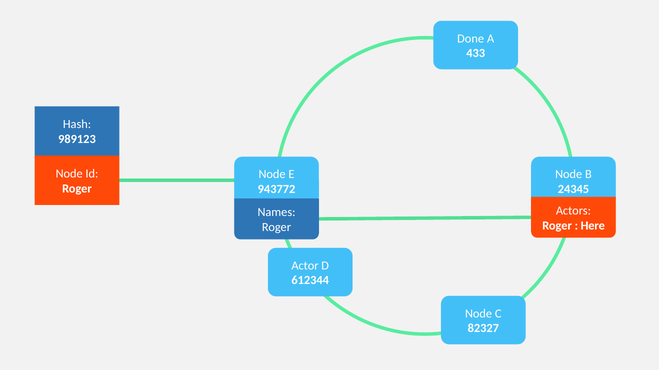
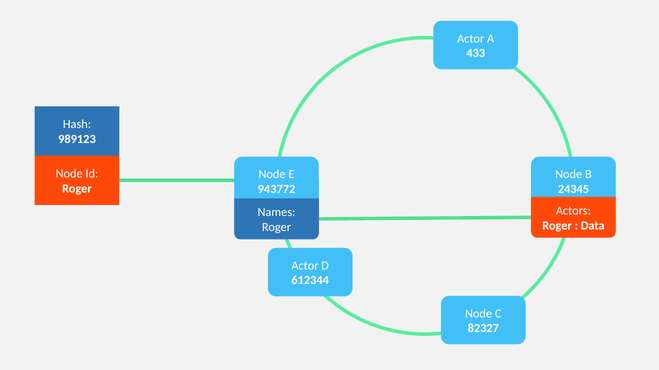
Done: Done -> Actor (471, 39)
Here: Here -> Data (593, 226)
